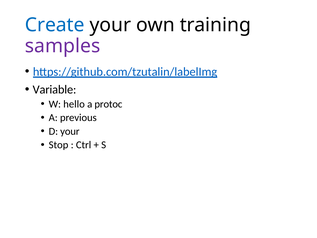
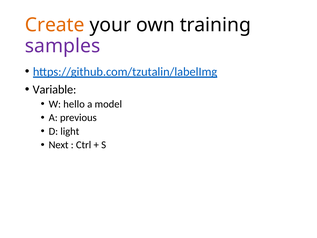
Create colour: blue -> orange (55, 25)
protoc: protoc -> model (108, 104)
D your: your -> light (70, 131)
Stop: Stop -> Next (59, 145)
